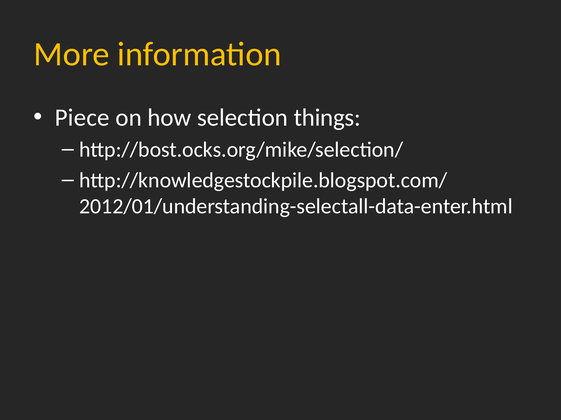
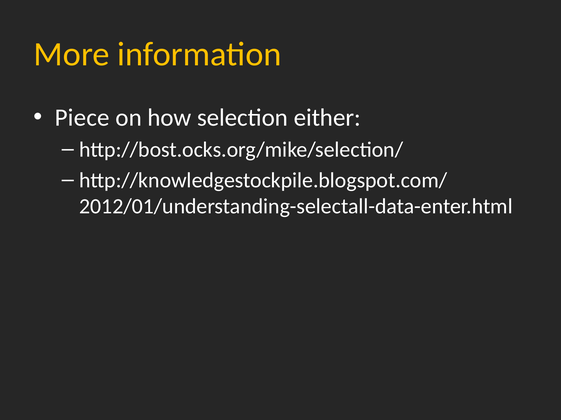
things: things -> either (327, 118)
